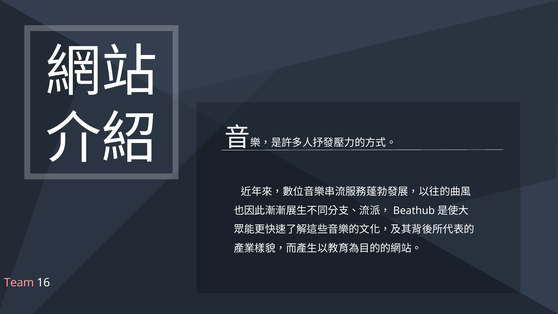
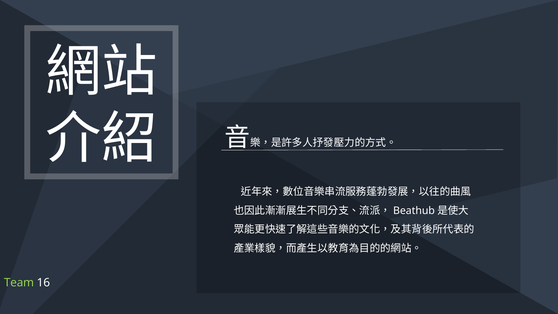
Team colour: pink -> light green (19, 282)
